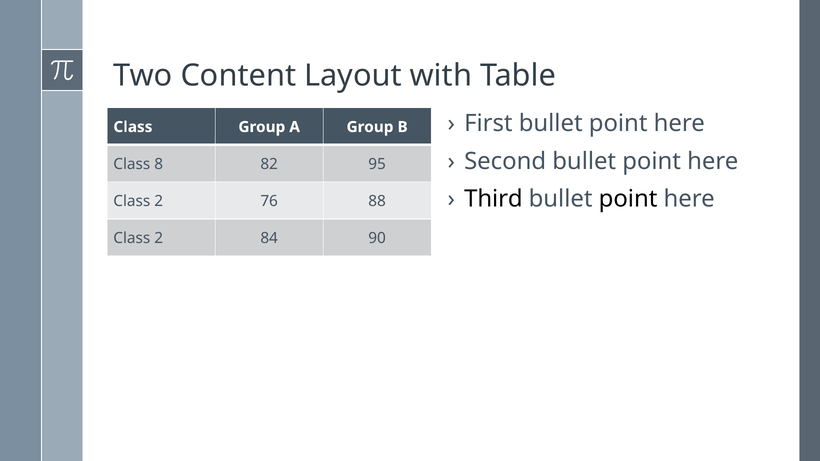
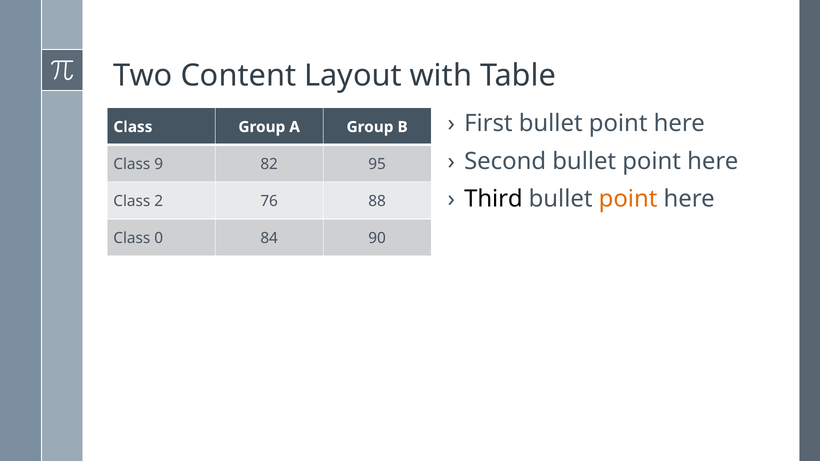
8: 8 -> 9 (159, 164)
point colour: black -> orange (628, 199)
2: 2 -> 0 (159, 239)
